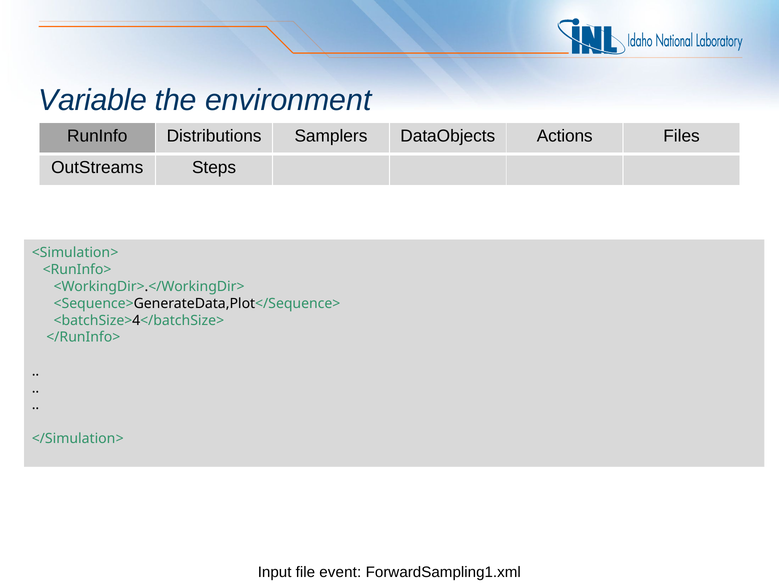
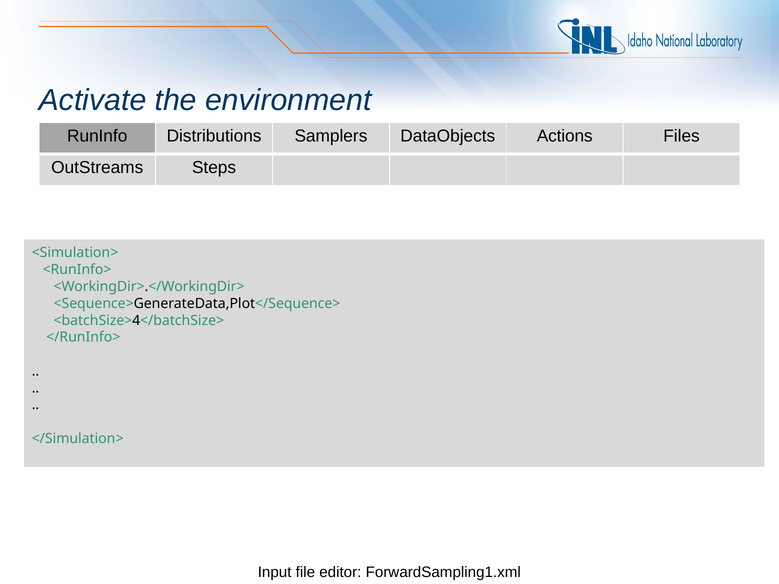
Variable: Variable -> Activate (93, 100)
event: event -> editor (340, 572)
